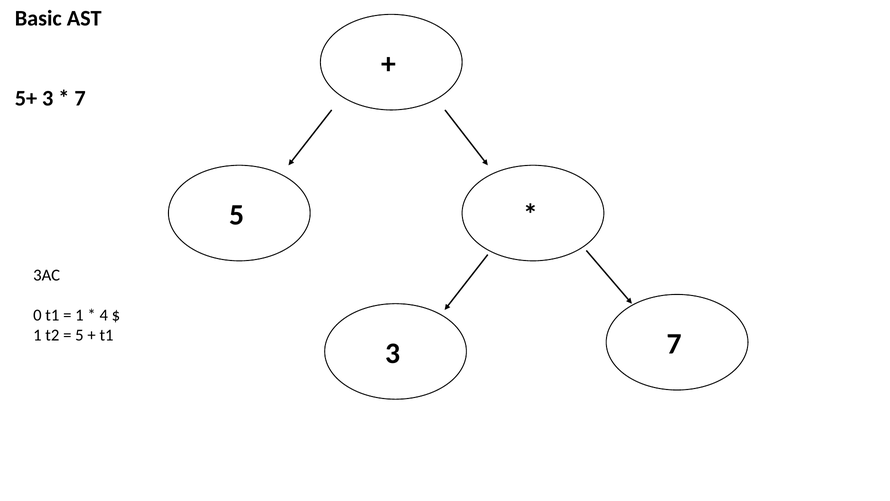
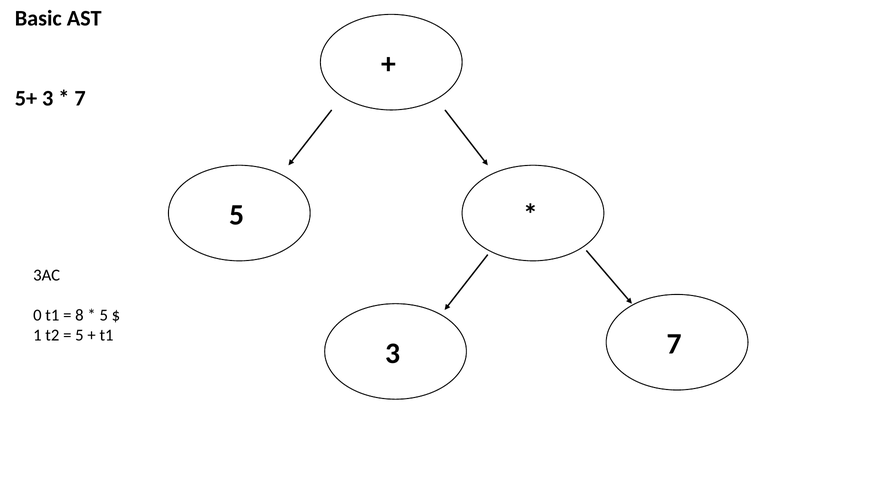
1: 1 -> 8 (79, 315)
4: 4 -> 5 (104, 315)
